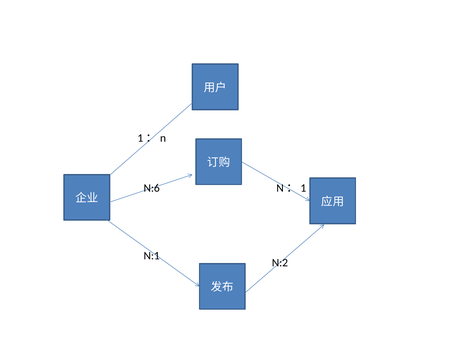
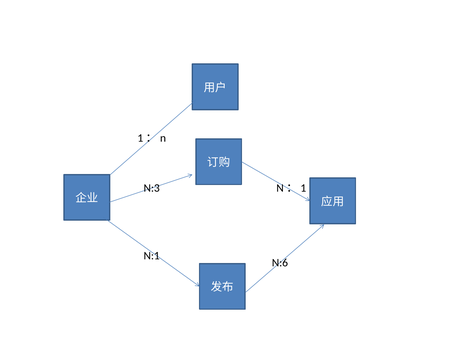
N:6: N:6 -> N:3 (152, 188)
N:2: N:2 -> N:6 (280, 263)
